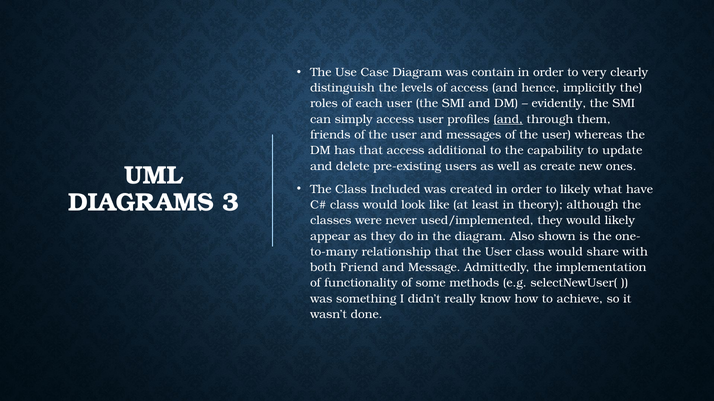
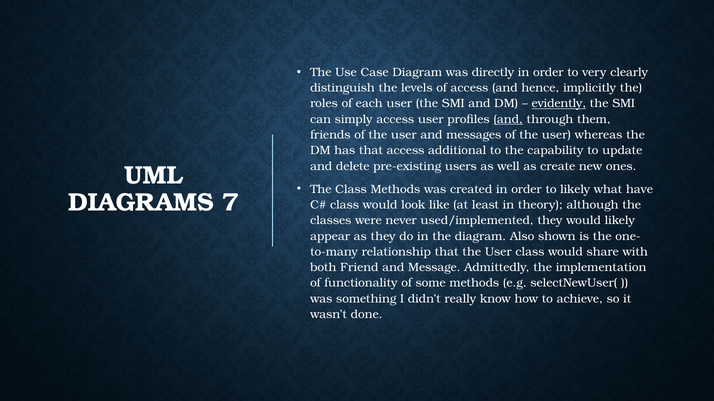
contain: contain -> directly (493, 72)
evidently underline: none -> present (559, 104)
Class Included: Included -> Methods (395, 189)
3: 3 -> 7 (231, 203)
